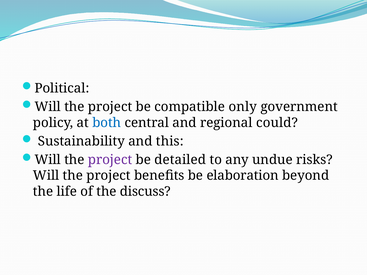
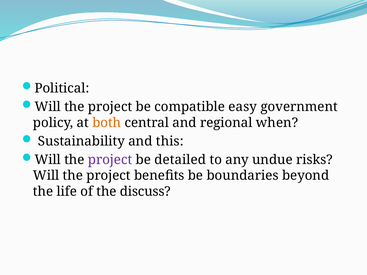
only: only -> easy (243, 107)
both colour: blue -> orange (107, 123)
could: could -> when (277, 123)
elaboration: elaboration -> boundaries (243, 176)
